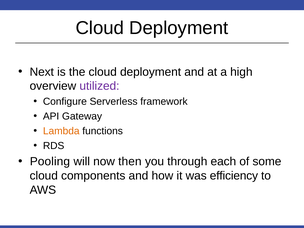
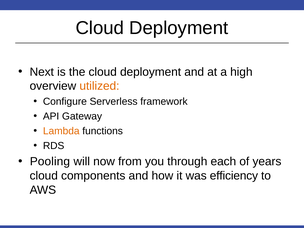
utilized colour: purple -> orange (99, 86)
then: then -> from (130, 162)
some: some -> years (267, 162)
